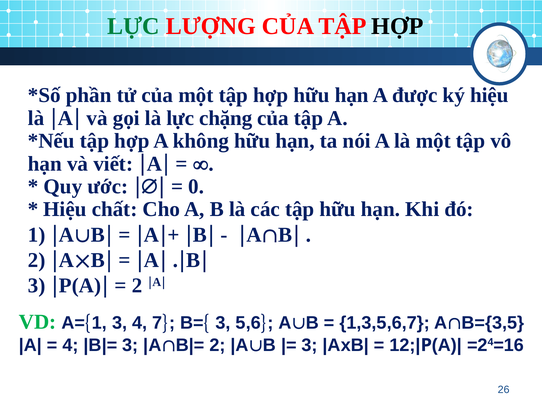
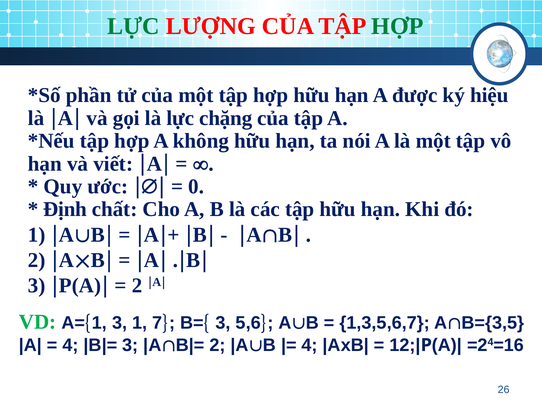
HỢP colour: black -> green (397, 26)
Hiệu: Hiệu -> Định (65, 209)
3 4: 4 -> 1 (140, 322)
3: 3 -> 4 (310, 345)
